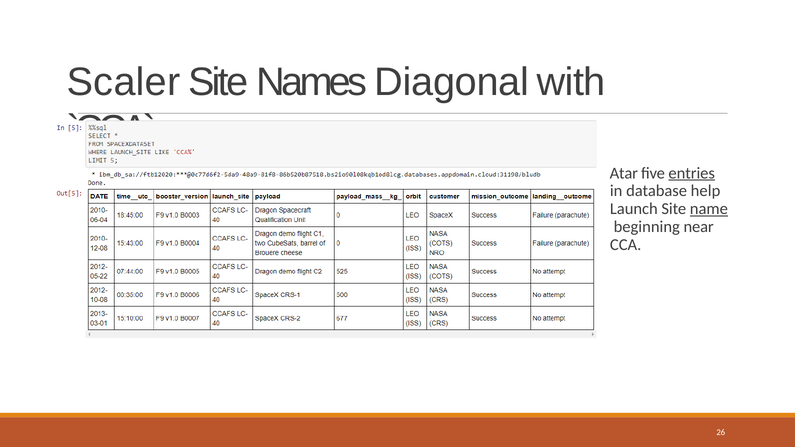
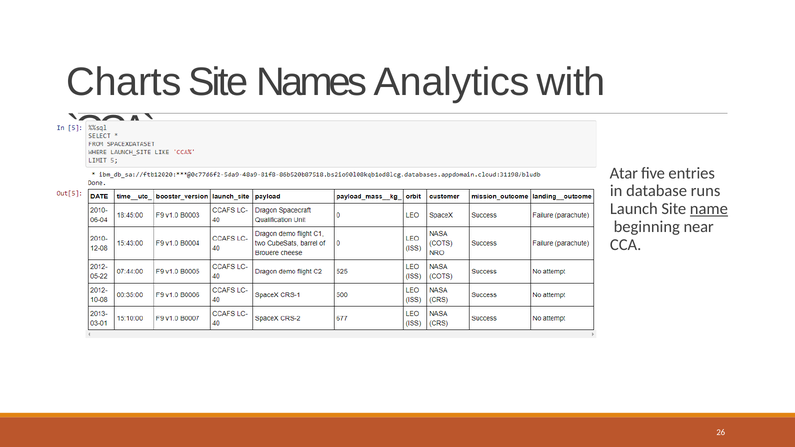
Scaler: Scaler -> Charts (124, 82)
Diagonal: Diagonal -> Analytics (452, 82)
entries underline: present -> none (692, 173)
help: help -> runs (706, 191)
